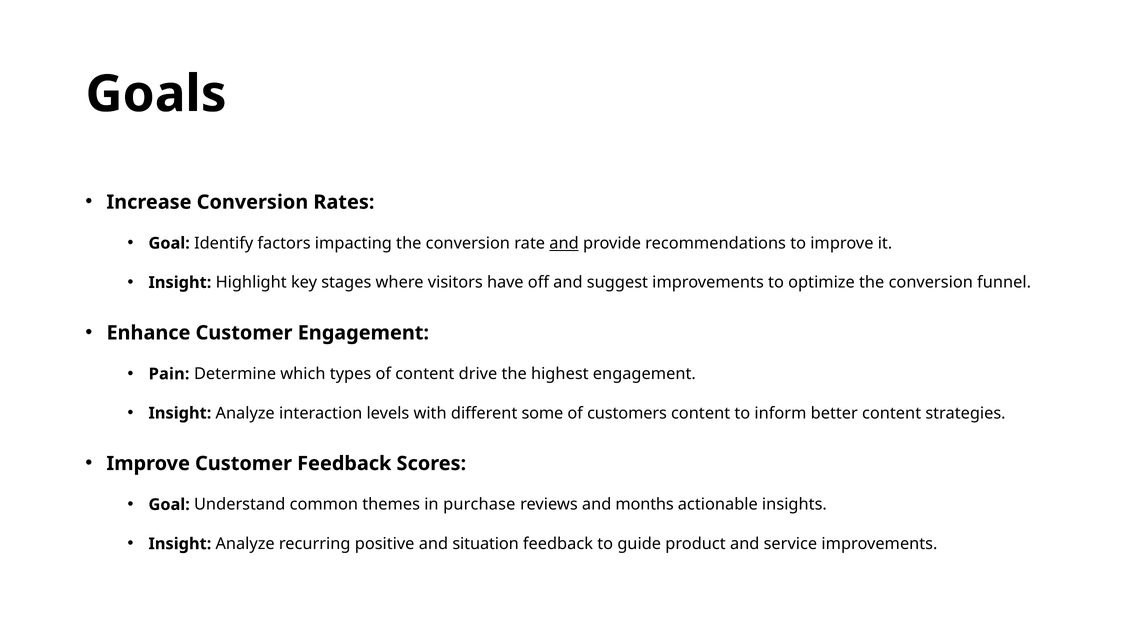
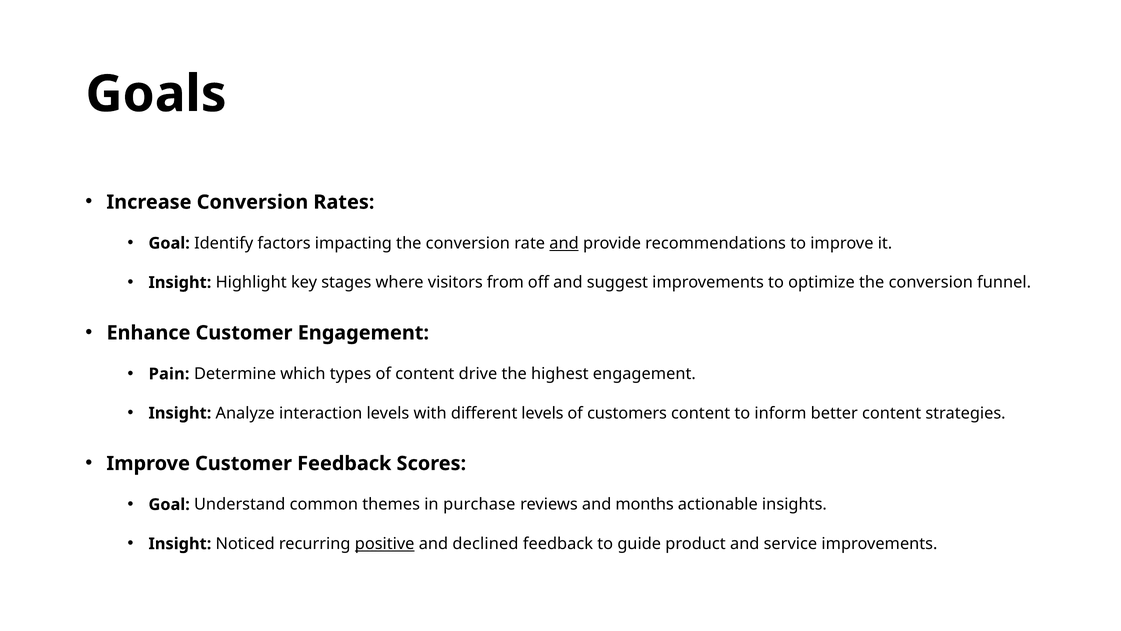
have: have -> from (505, 282)
different some: some -> levels (542, 413)
Analyze: Analyze -> Noticed (245, 543)
positive underline: none -> present (385, 543)
situation: situation -> declined (485, 543)
